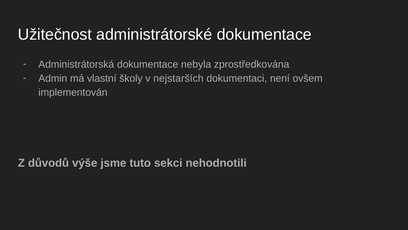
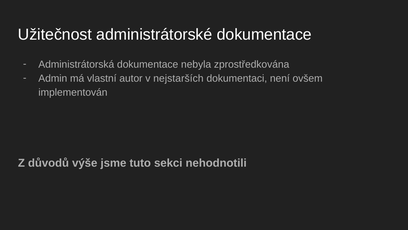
školy: školy -> autor (131, 78)
